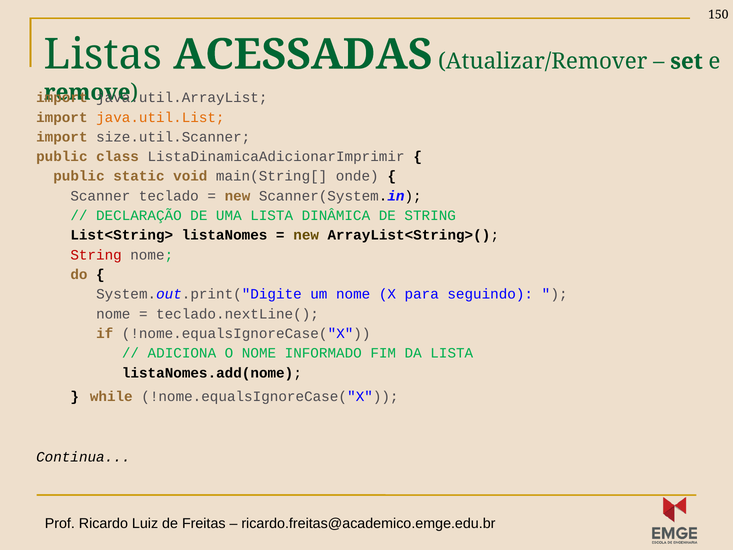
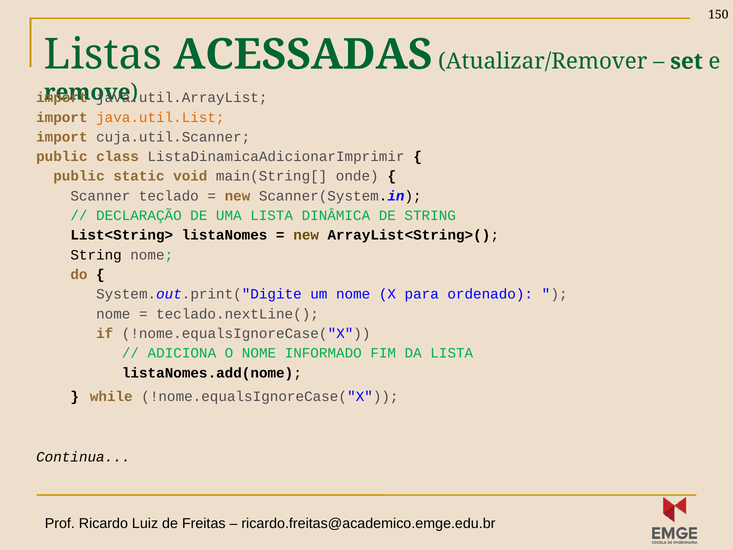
size.util.Scanner: size.util.Scanner -> cuja.util.Scanner (173, 137)
String colour: red -> black (96, 255)
seguindo: seguindo -> ordenado (490, 294)
